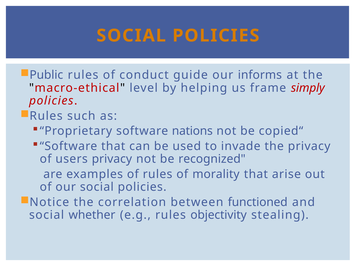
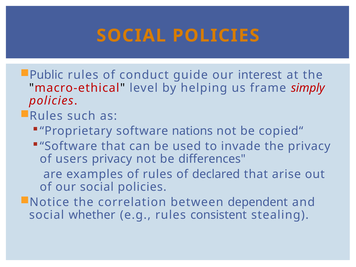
informs: informs -> interest (260, 75)
recognized: recognized -> differences (212, 159)
morality: morality -> declared (216, 174)
functioned: functioned -> dependent (258, 202)
objectivity: objectivity -> consistent (219, 215)
